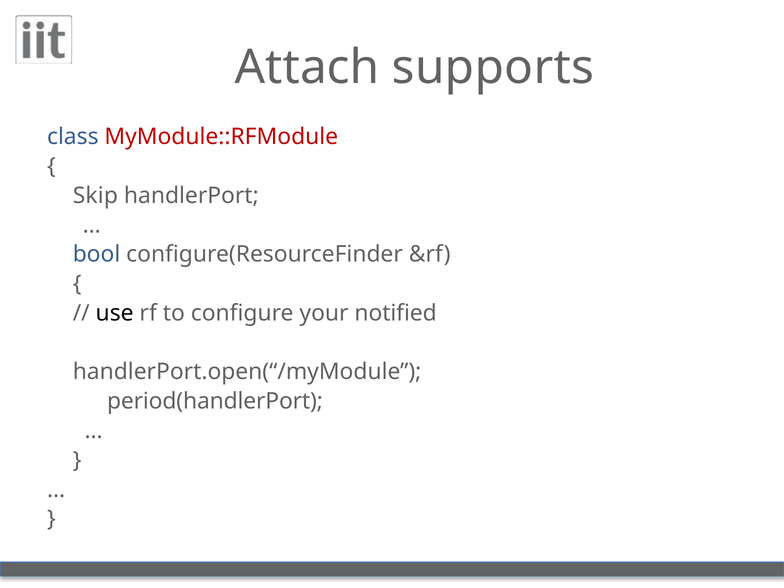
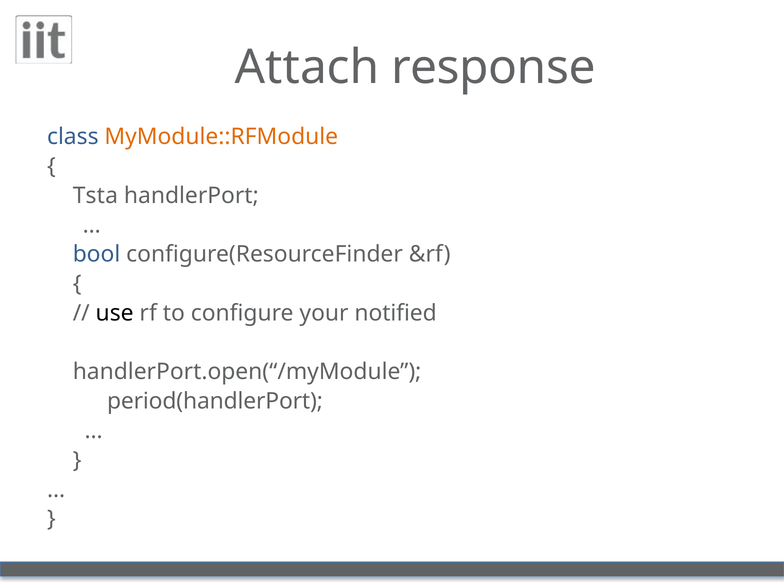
supports: supports -> response (493, 67)
MyModule::RFModule colour: red -> orange (221, 137)
Skip: Skip -> Tsta (95, 196)
